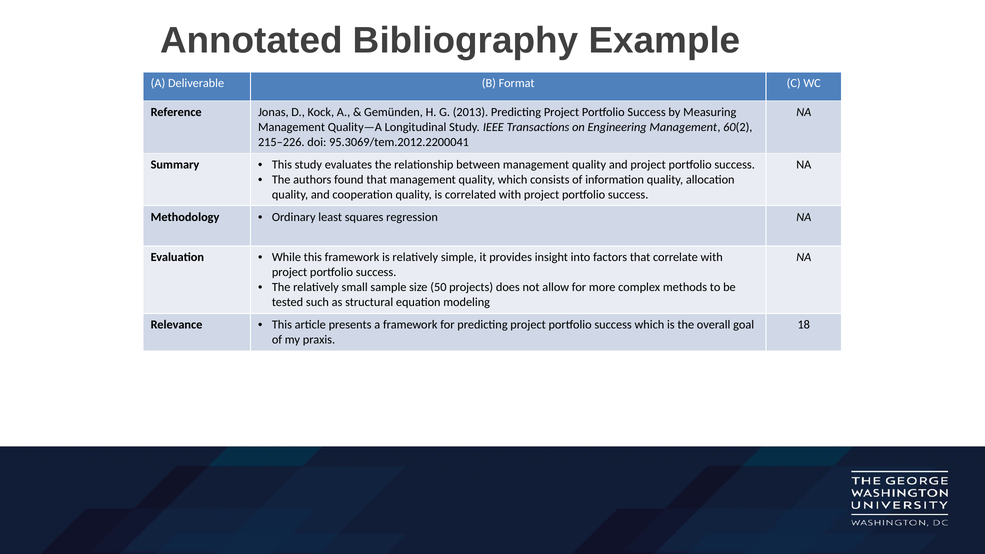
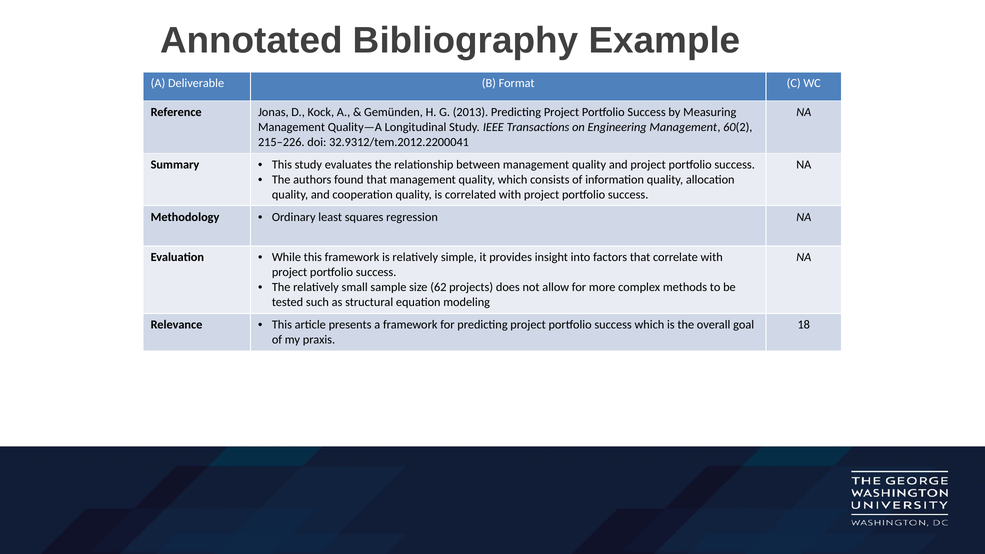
95.3069/tem.2012.2200041: 95.3069/tem.2012.2200041 -> 32.9312/tem.2012.2200041 (399, 142)
50: 50 -> 62 (438, 287)
